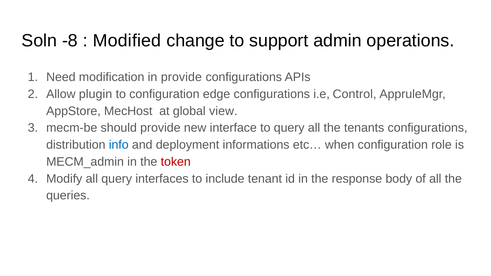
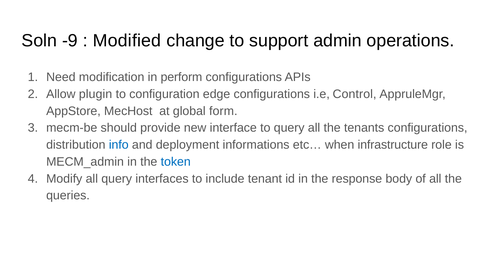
-8: -8 -> -9 (70, 41)
in provide: provide -> perform (181, 77)
view: view -> form (223, 111)
when configuration: configuration -> infrastructure (393, 145)
token colour: red -> blue (176, 162)
